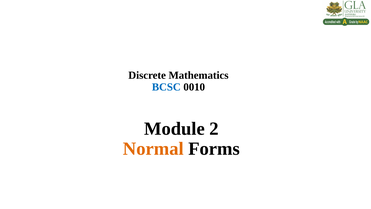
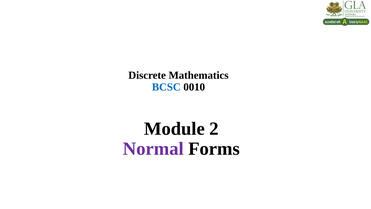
Normal colour: orange -> purple (153, 149)
